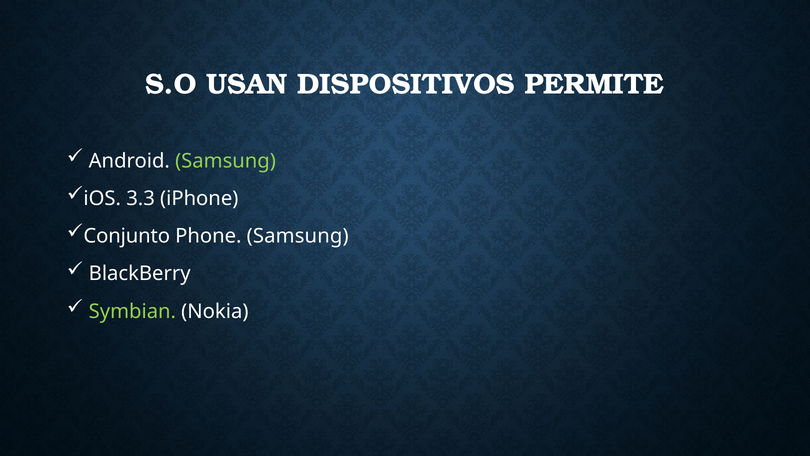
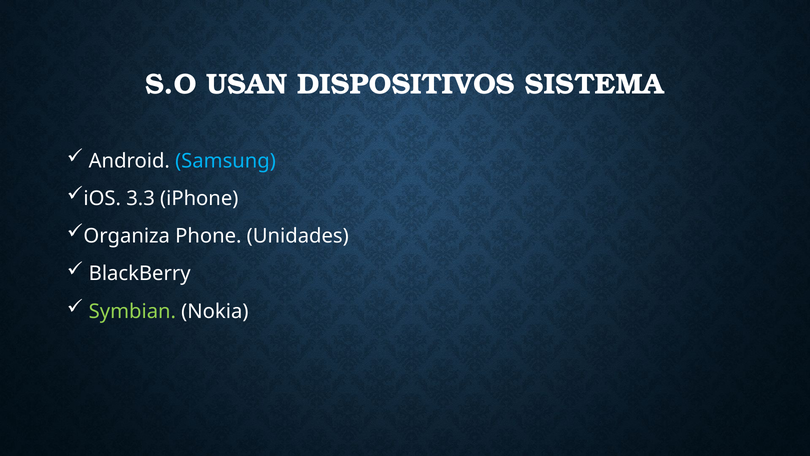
PERMITE: PERMITE -> SISTEMA (594, 84)
Samsung colour: light green -> light blue (226, 161)
Conjunto: Conjunto -> Organiza (127, 236)
Phone Samsung: Samsung -> Unidades (298, 236)
